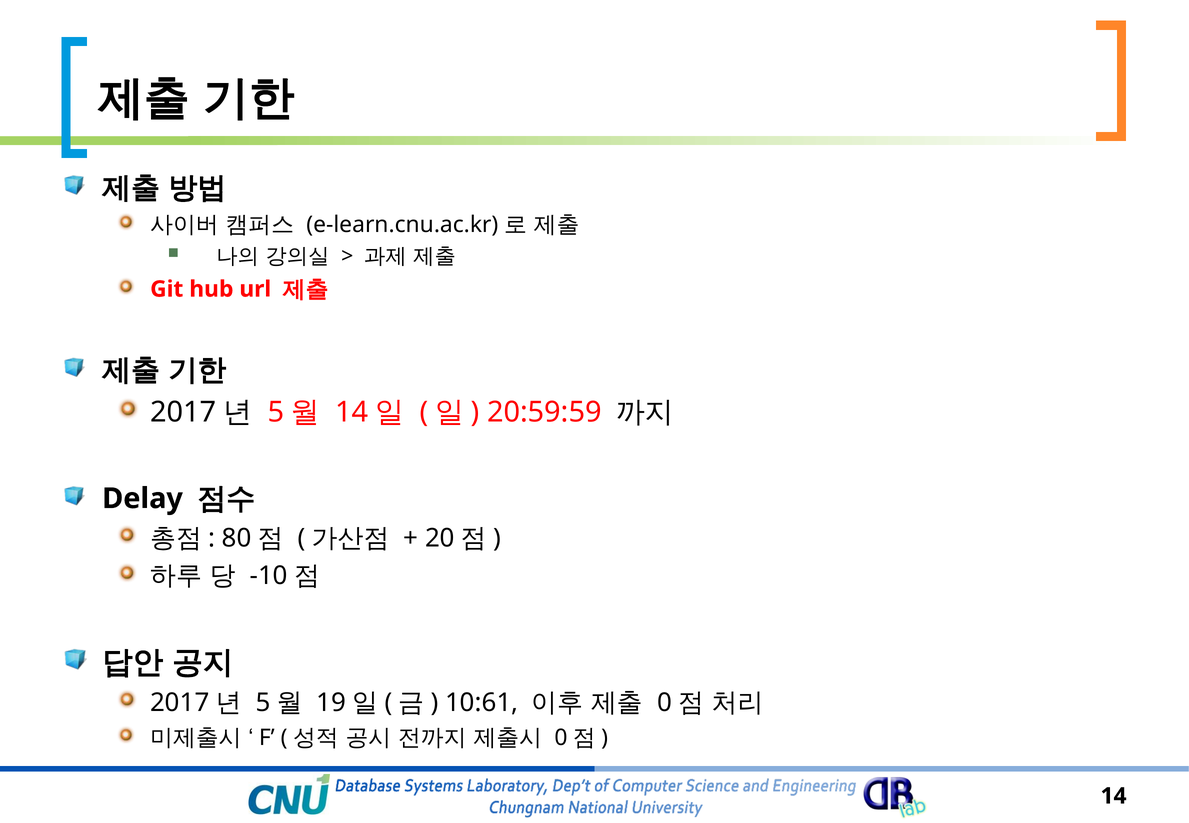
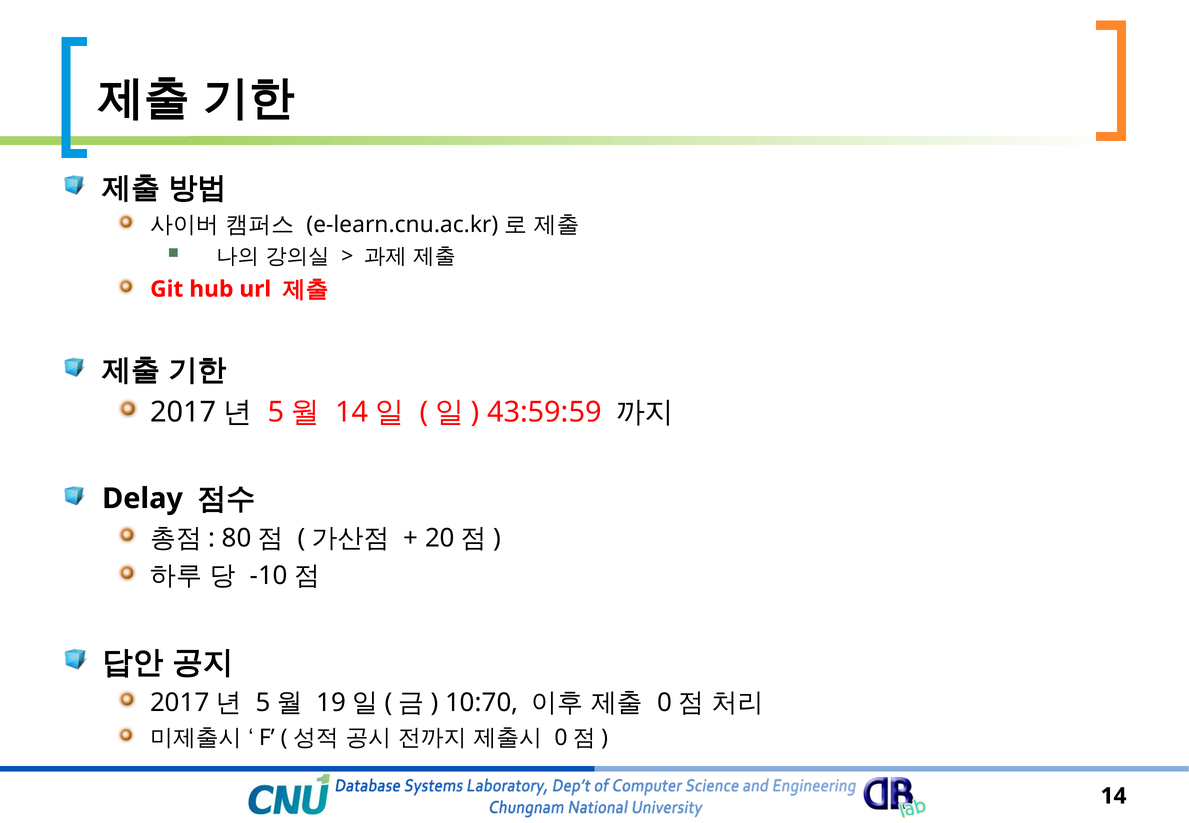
20:59:59: 20:59:59 -> 43:59:59 (544, 412)
10:61: 10:61 -> 10:70 (482, 703)
